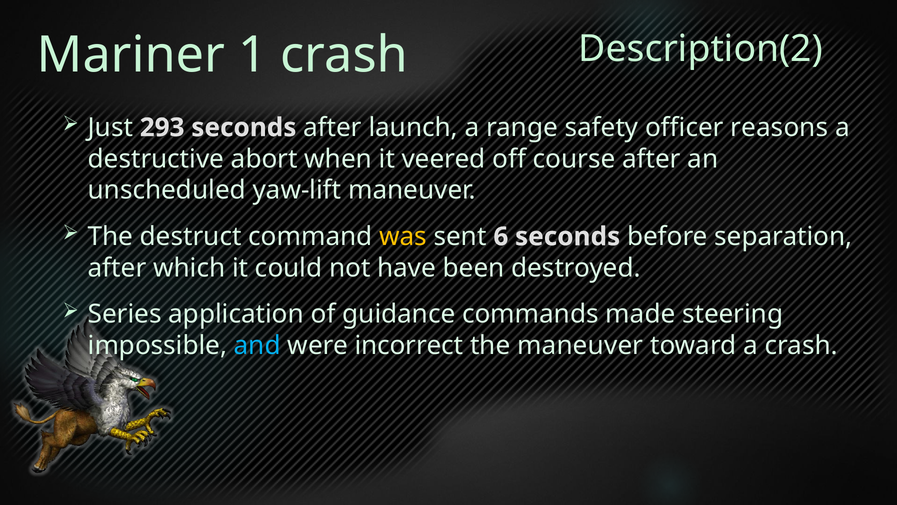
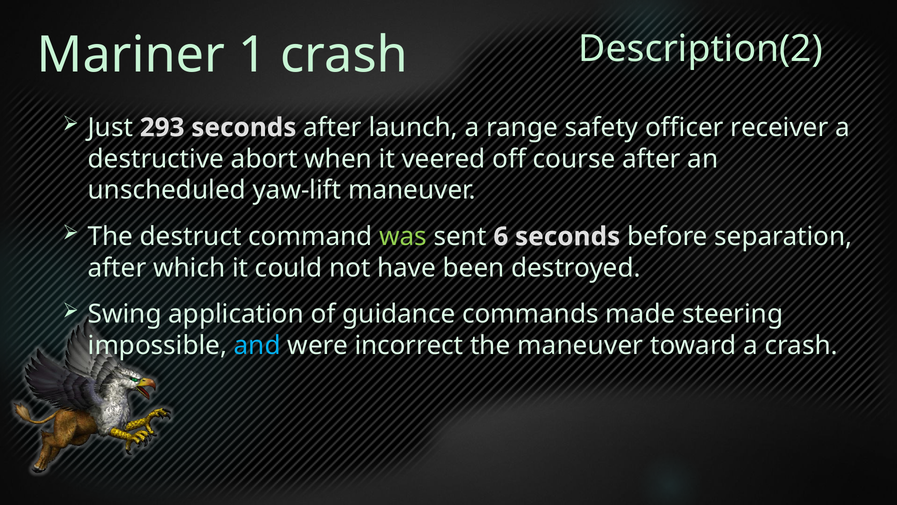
reasons: reasons -> receiver (779, 127)
was colour: yellow -> light green (403, 236)
Series: Series -> Swing (125, 314)
